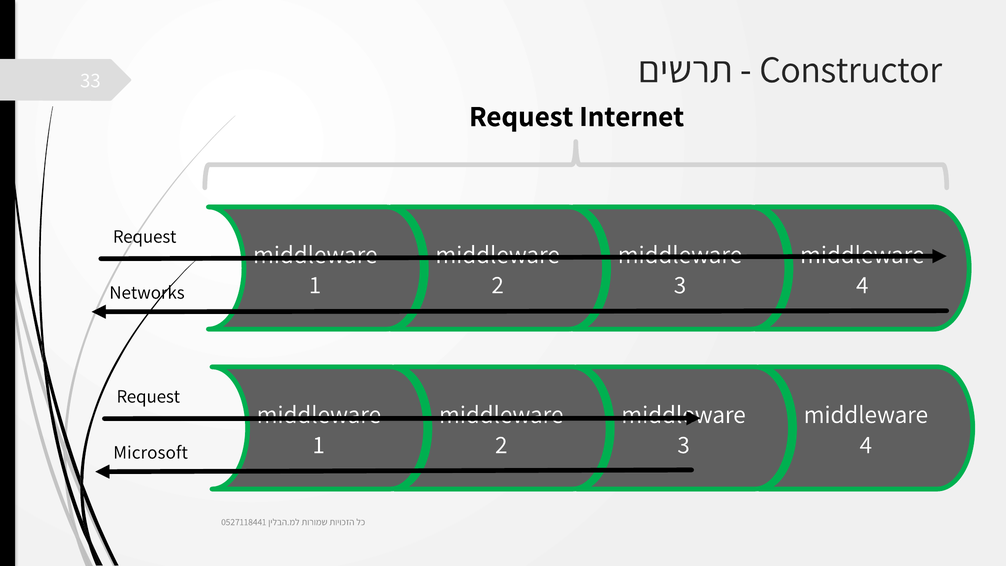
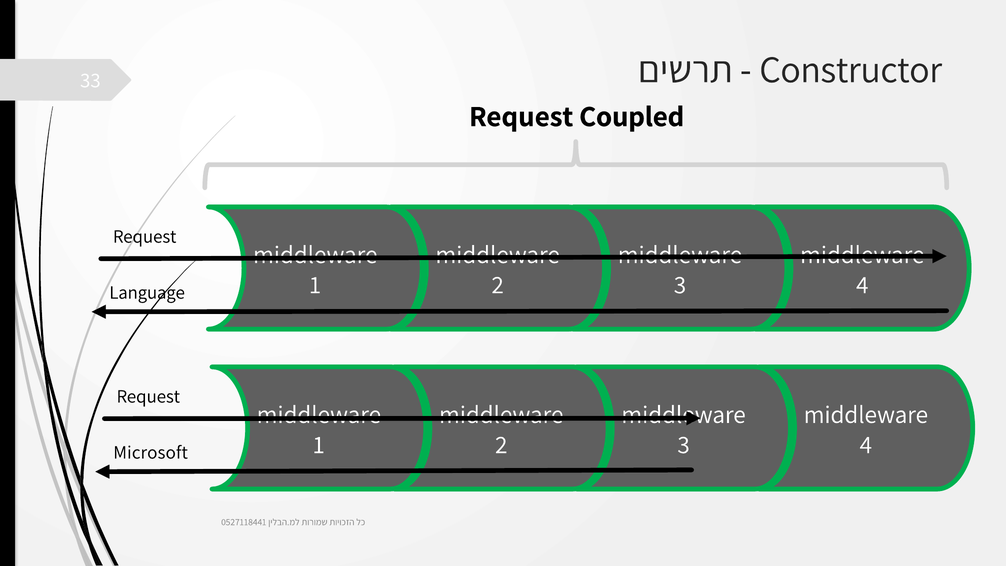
Internet: Internet -> Coupled (632, 116)
Networks: Networks -> Language (147, 292)
